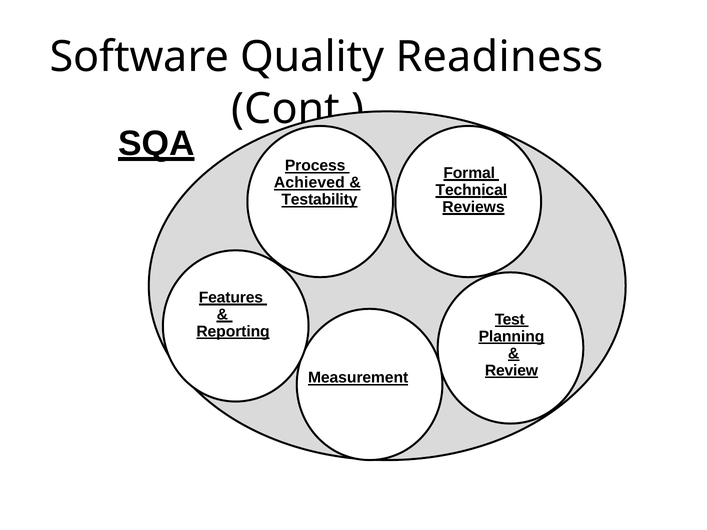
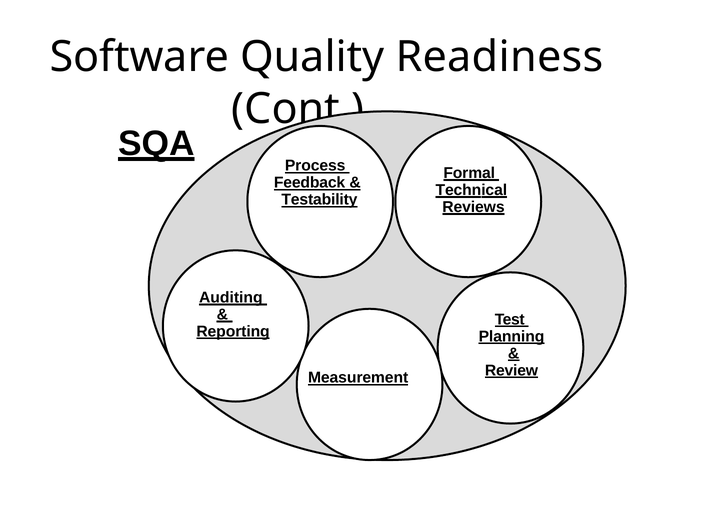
Achieved: Achieved -> Feedback (310, 183)
Features: Features -> Auditing (231, 298)
